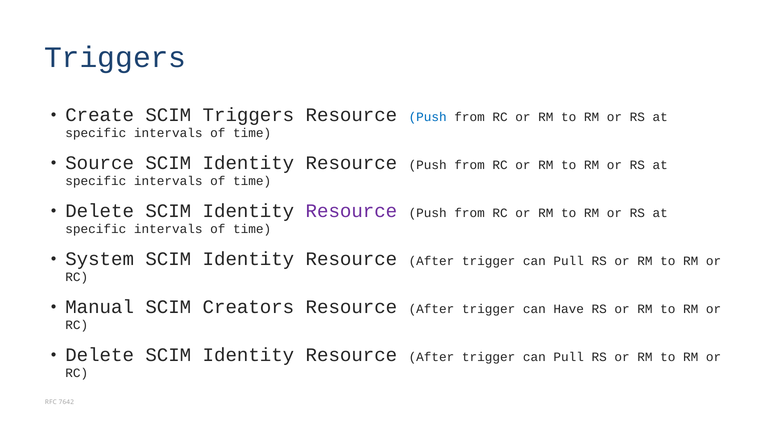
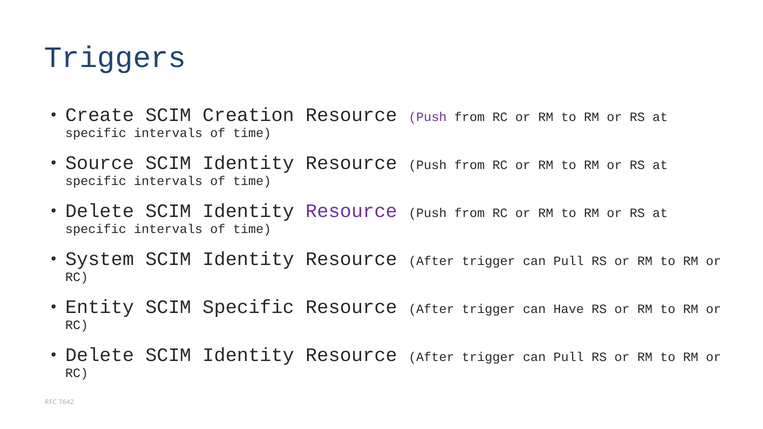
SCIM Triggers: Triggers -> Creation (248, 115)
Push colour: blue -> purple (428, 117)
Manual: Manual -> Entity (100, 307)
SCIM Creators: Creators -> Specific (248, 307)
